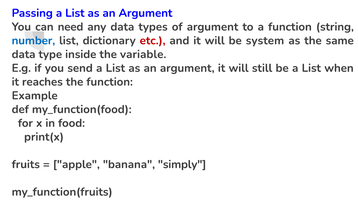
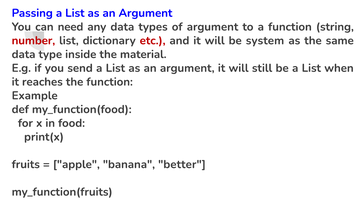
number colour: blue -> red (33, 40)
variable: variable -> material (143, 54)
simply: simply -> better (182, 164)
